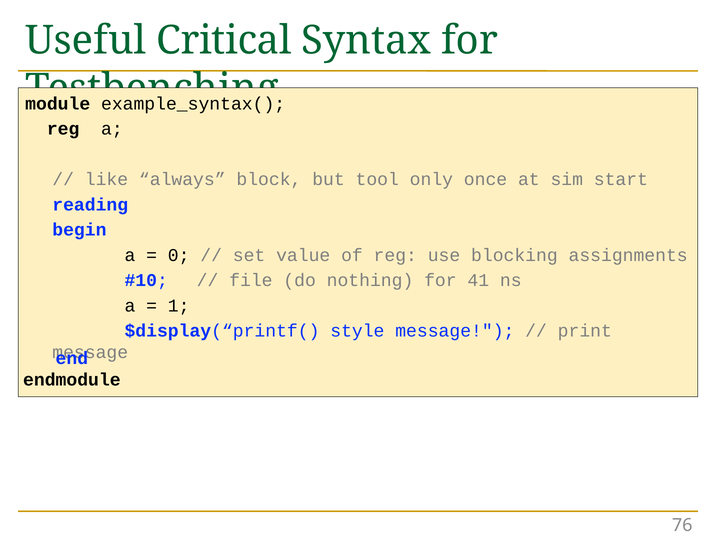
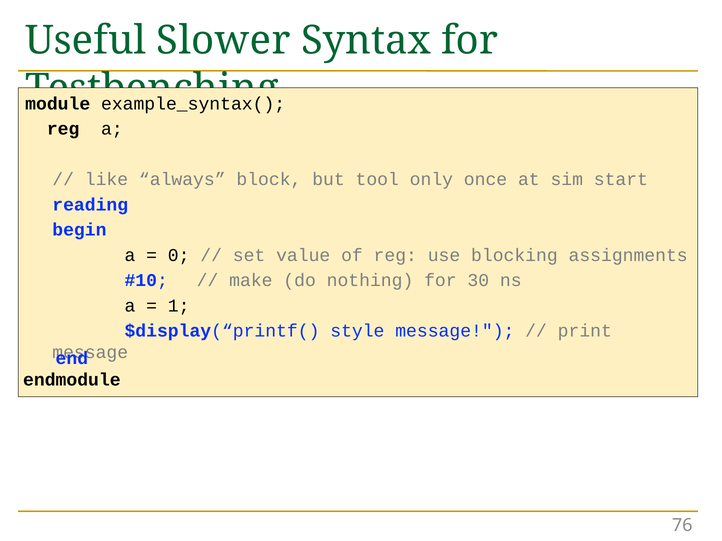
Critical: Critical -> Slower (224, 41)
file: file -> make (251, 281)
41: 41 -> 30 (478, 281)
